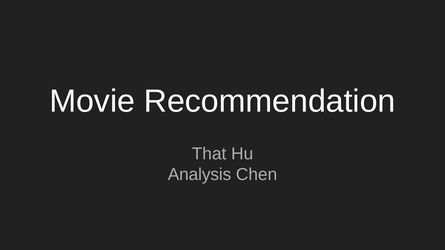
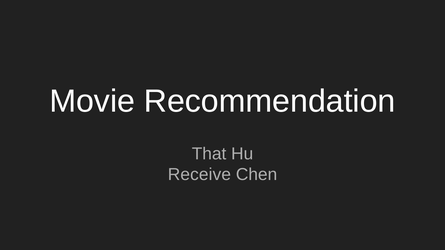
Analysis: Analysis -> Receive (199, 175)
